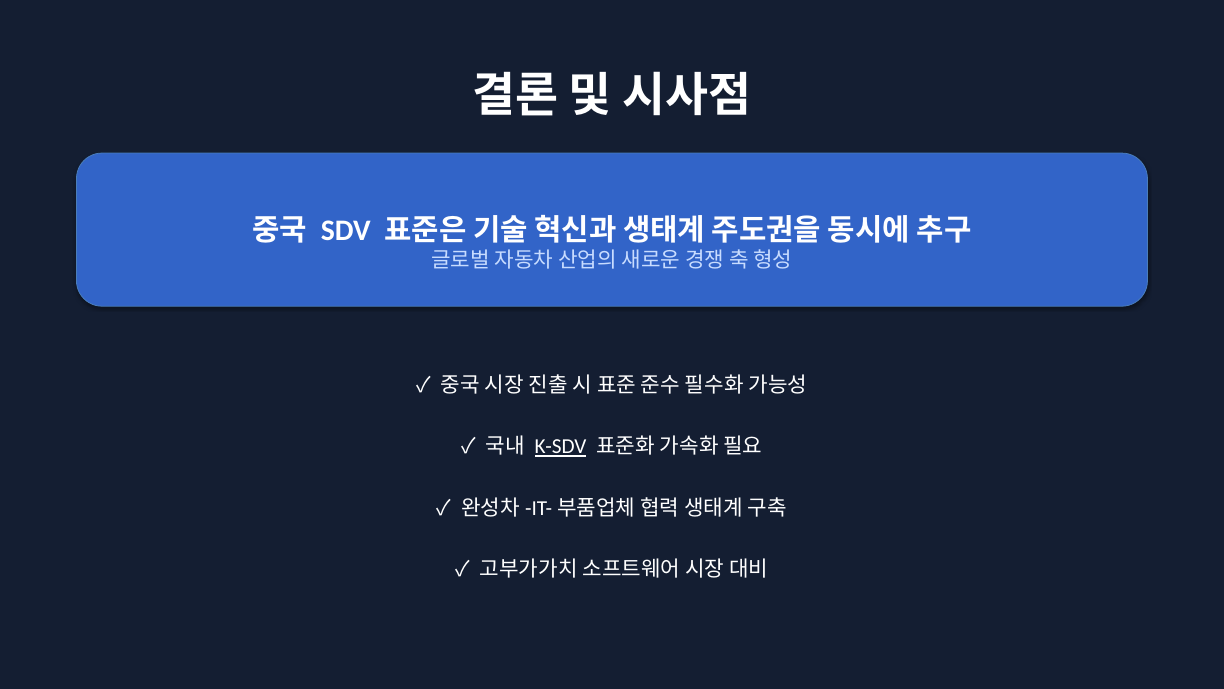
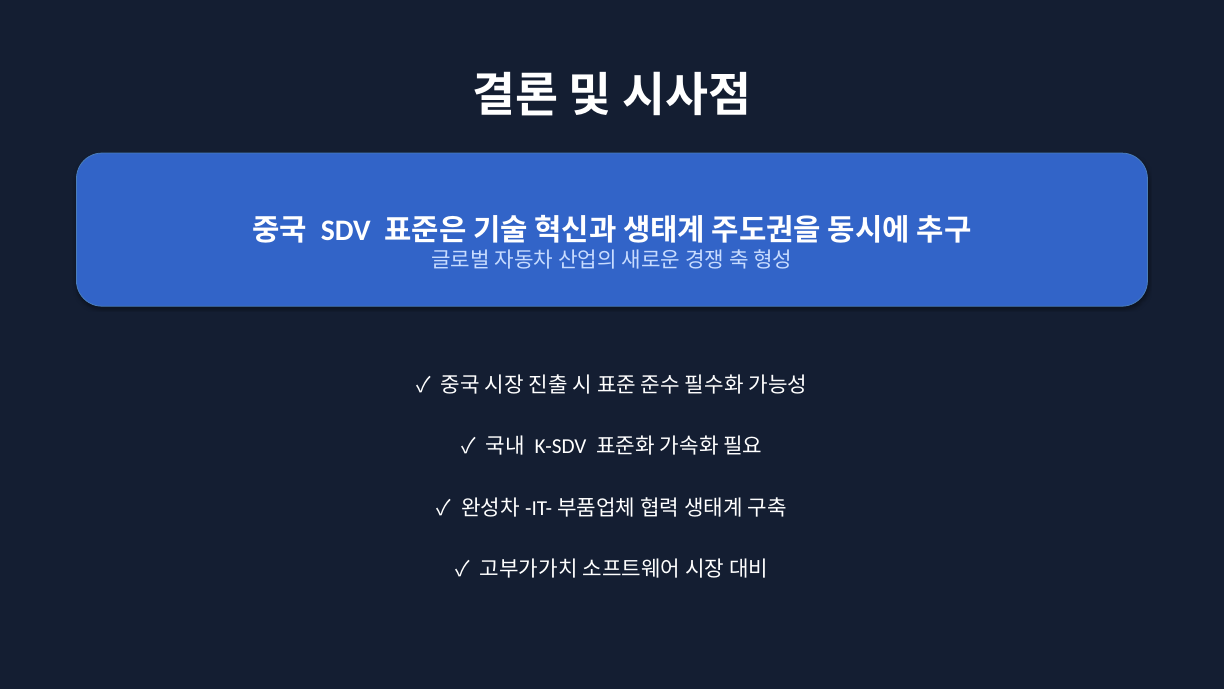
K-SDV underline: present -> none (561, 446)
